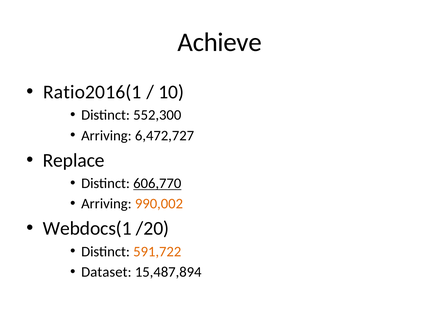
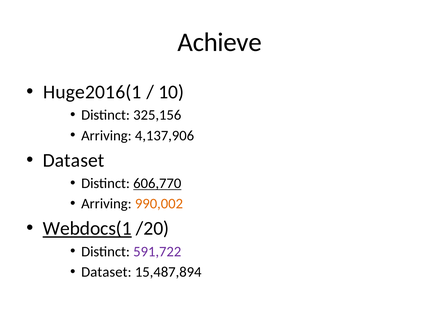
Ratio2016(1: Ratio2016(1 -> Huge2016(1 (92, 92)
552,300: 552,300 -> 325,156 (157, 115)
6,472,727: 6,472,727 -> 4,137,906 (165, 136)
Replace: Replace -> Dataset (74, 160)
Webdocs(1 underline: none -> present (87, 229)
591,722 colour: orange -> purple (157, 252)
